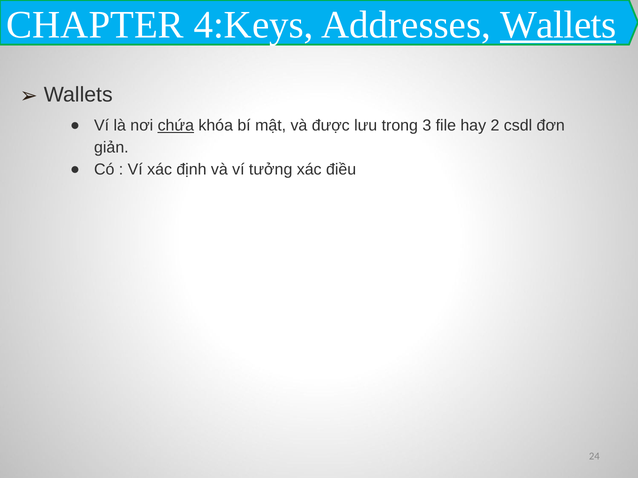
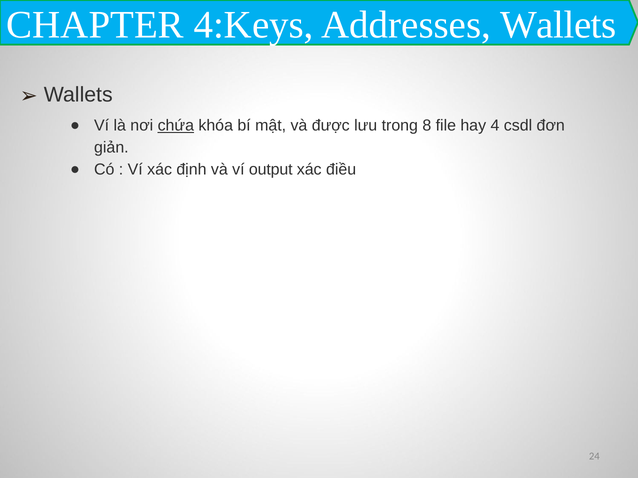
Wallets underline: present -> none (558, 25)
3: 3 -> 8 (427, 126)
2: 2 -> 4 (495, 126)
tưởng: tưởng -> output (271, 170)
